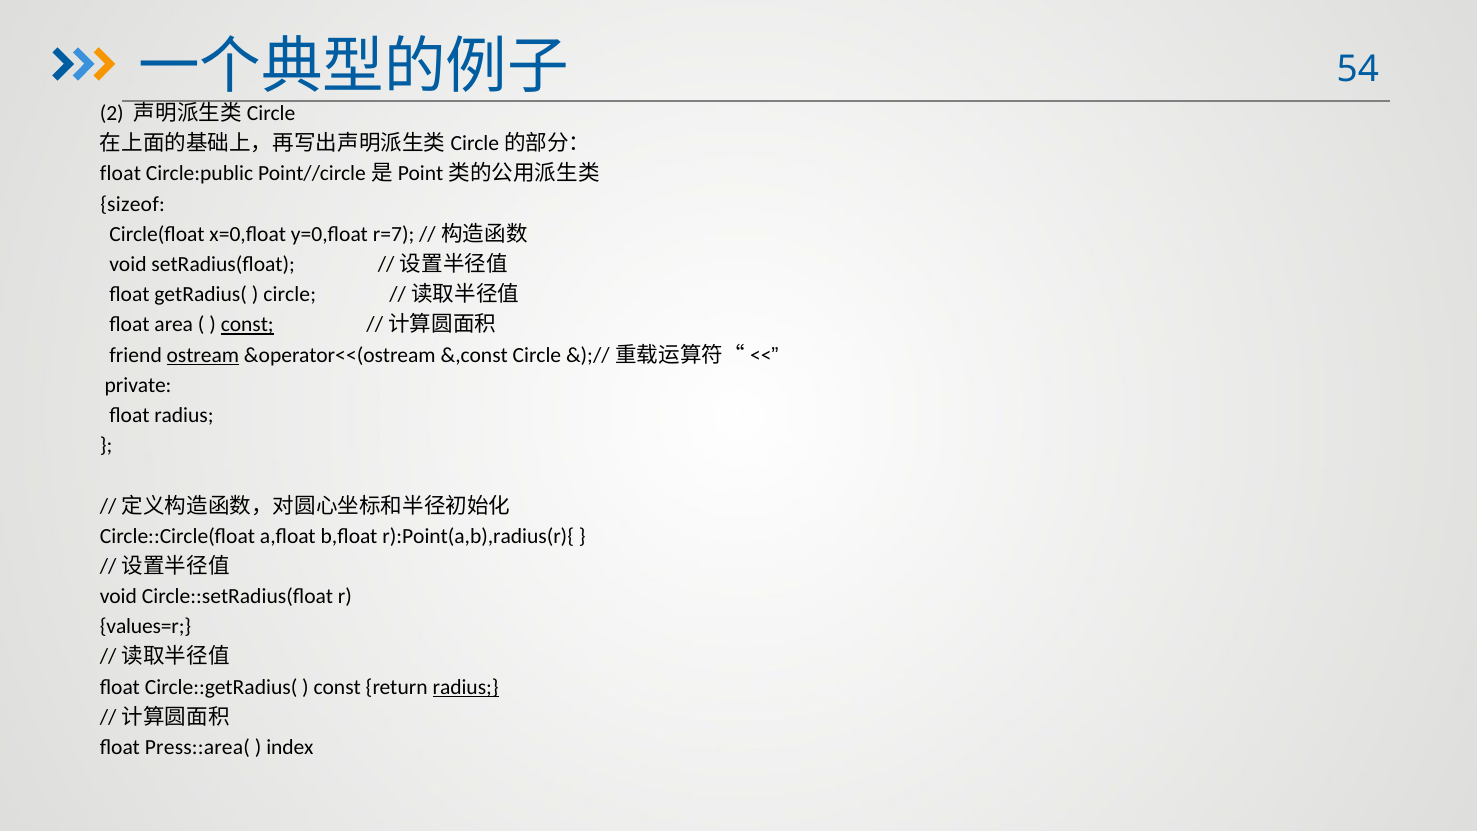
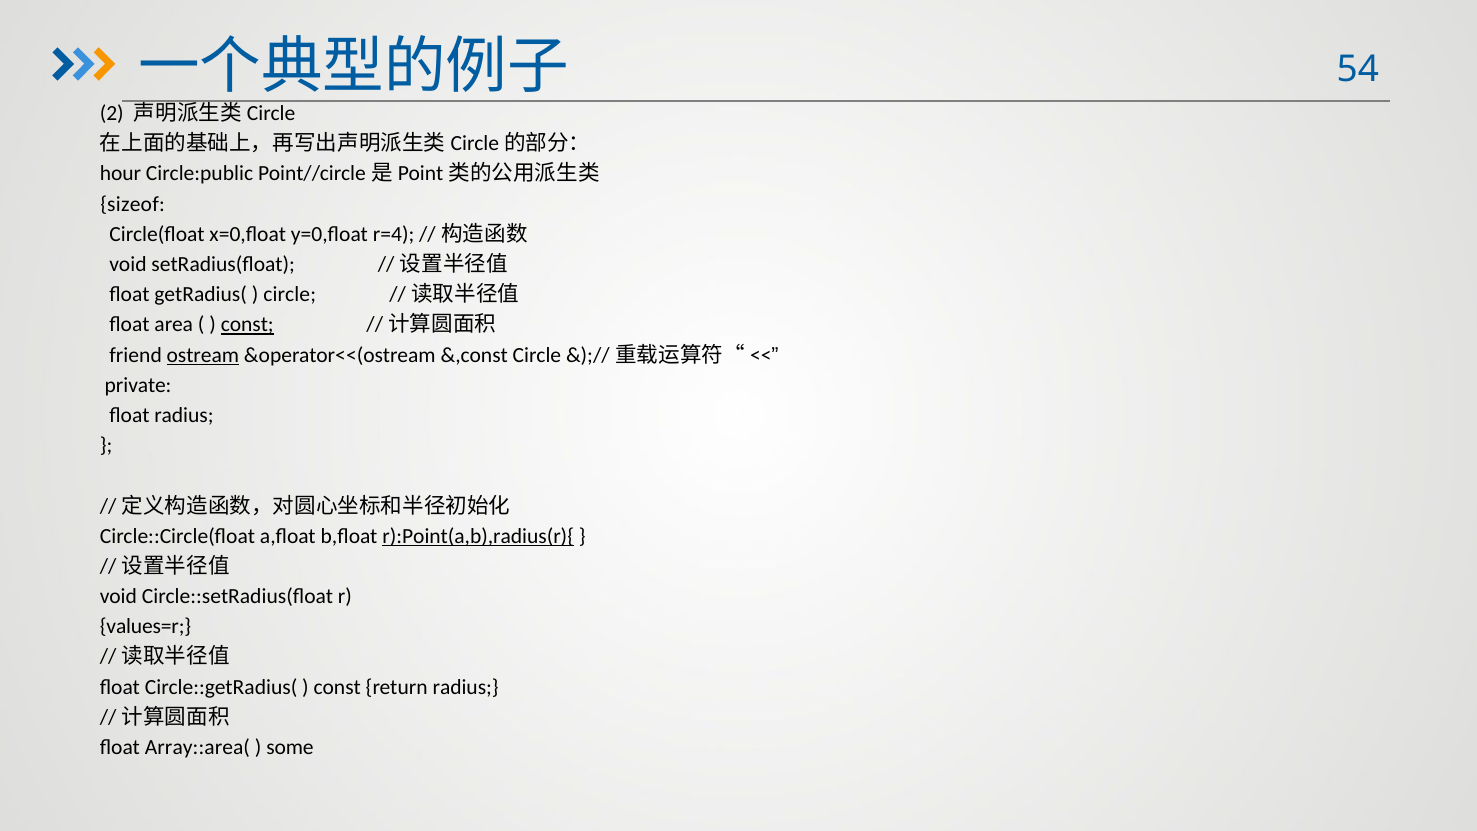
float: float -> hour (121, 174)
r=7: r=7 -> r=4 (394, 234)
r):Point(a,b),radius(r){ underline: none -> present (478, 536)
radius underline: present -> none (466, 687)
Press::area(: Press::area( -> Array::area( (197, 747)
index: index -> some (290, 747)
